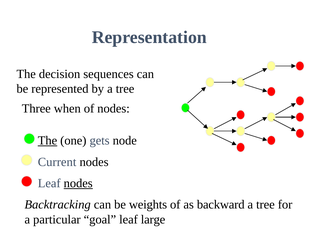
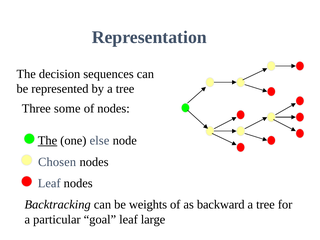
when: when -> some (67, 109)
gets: gets -> else (100, 141)
Current: Current -> Chosen (57, 162)
nodes underline: present -> none (78, 183)
